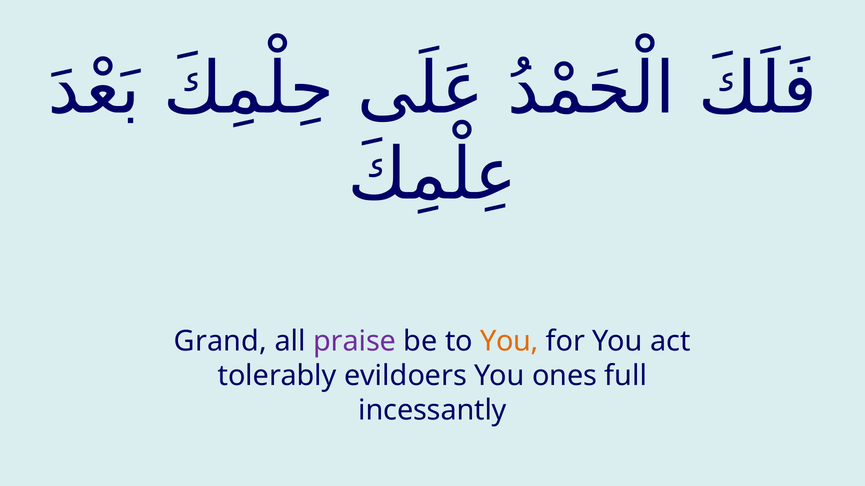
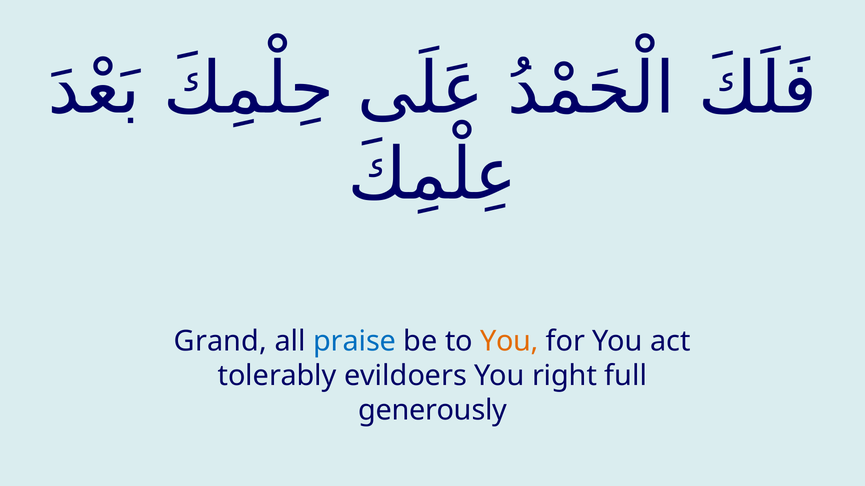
praise colour: purple -> blue (355, 342)
ones: ones -> right (565, 376)
incessantly: incessantly -> generously (433, 411)
